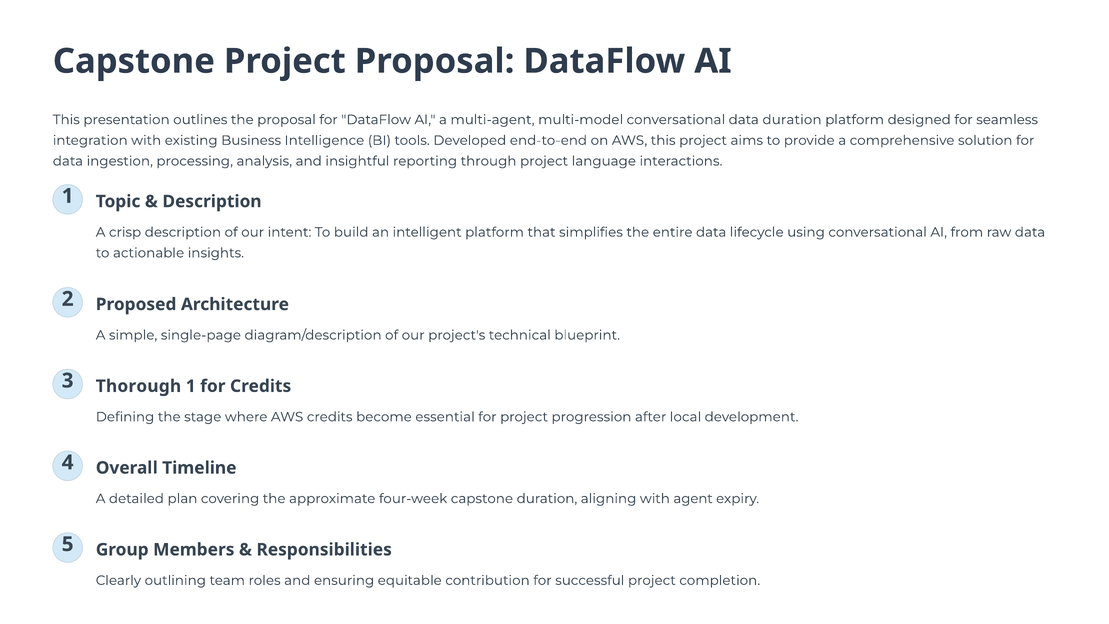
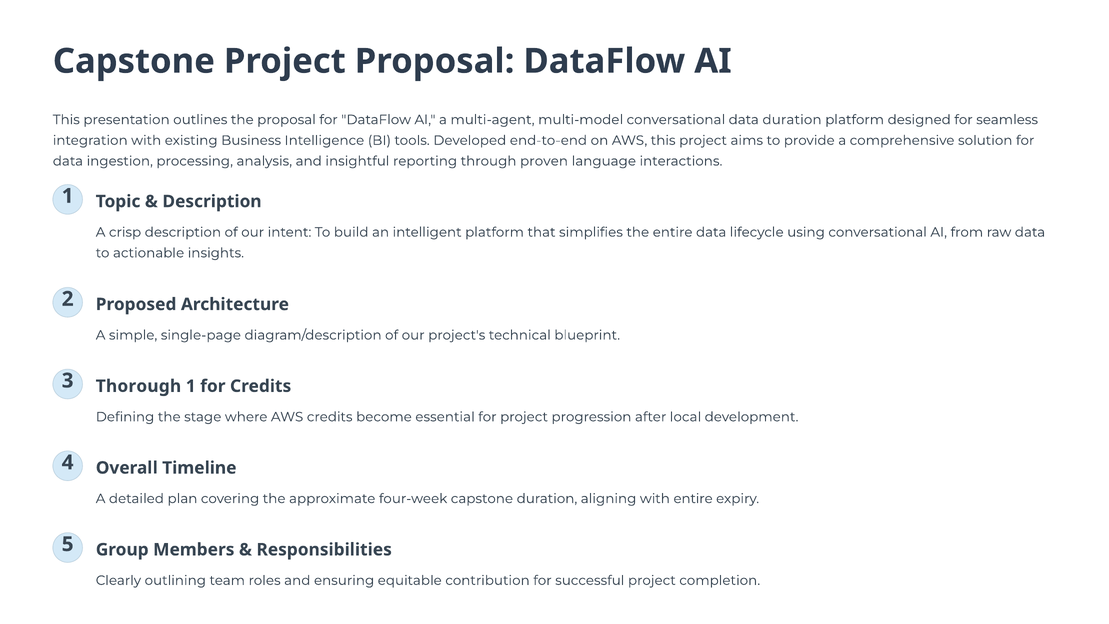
through project: project -> proven (544, 161)
with agent: agent -> entire (693, 499)
